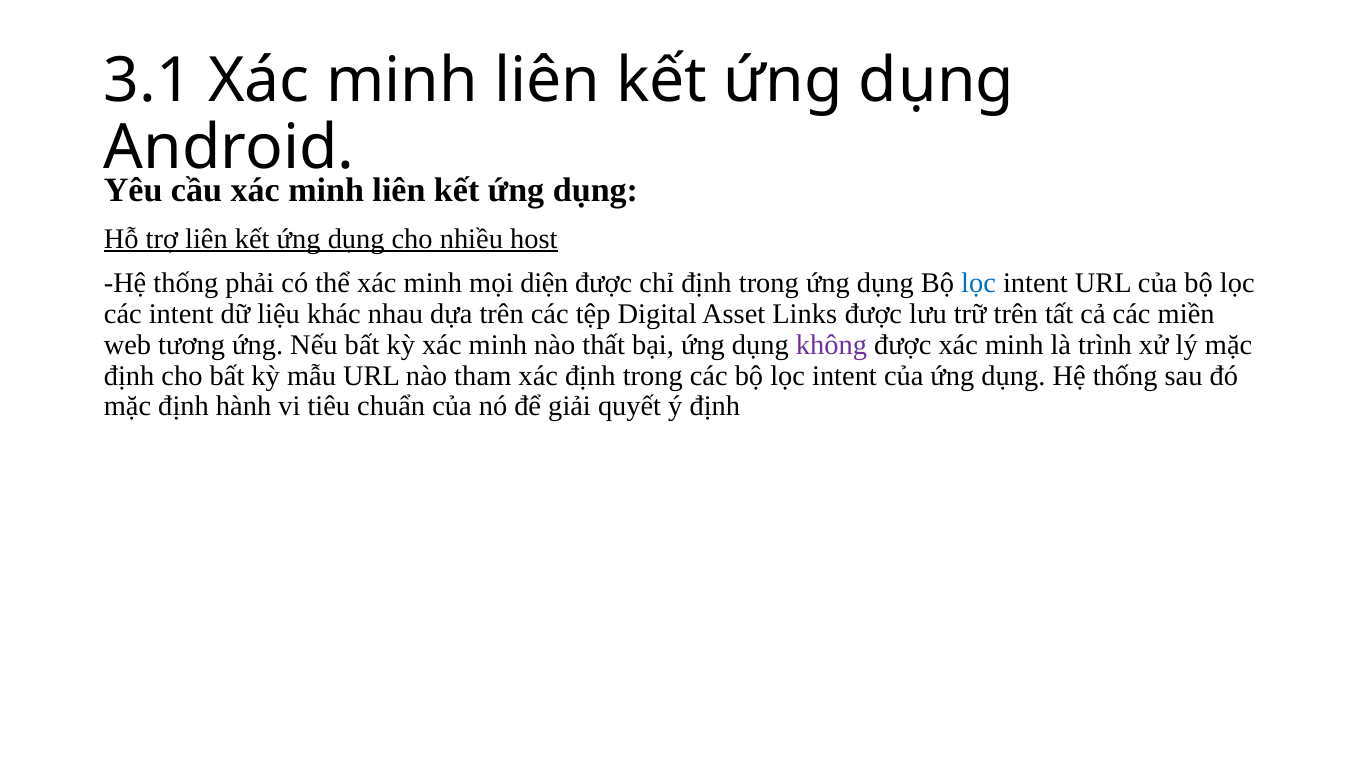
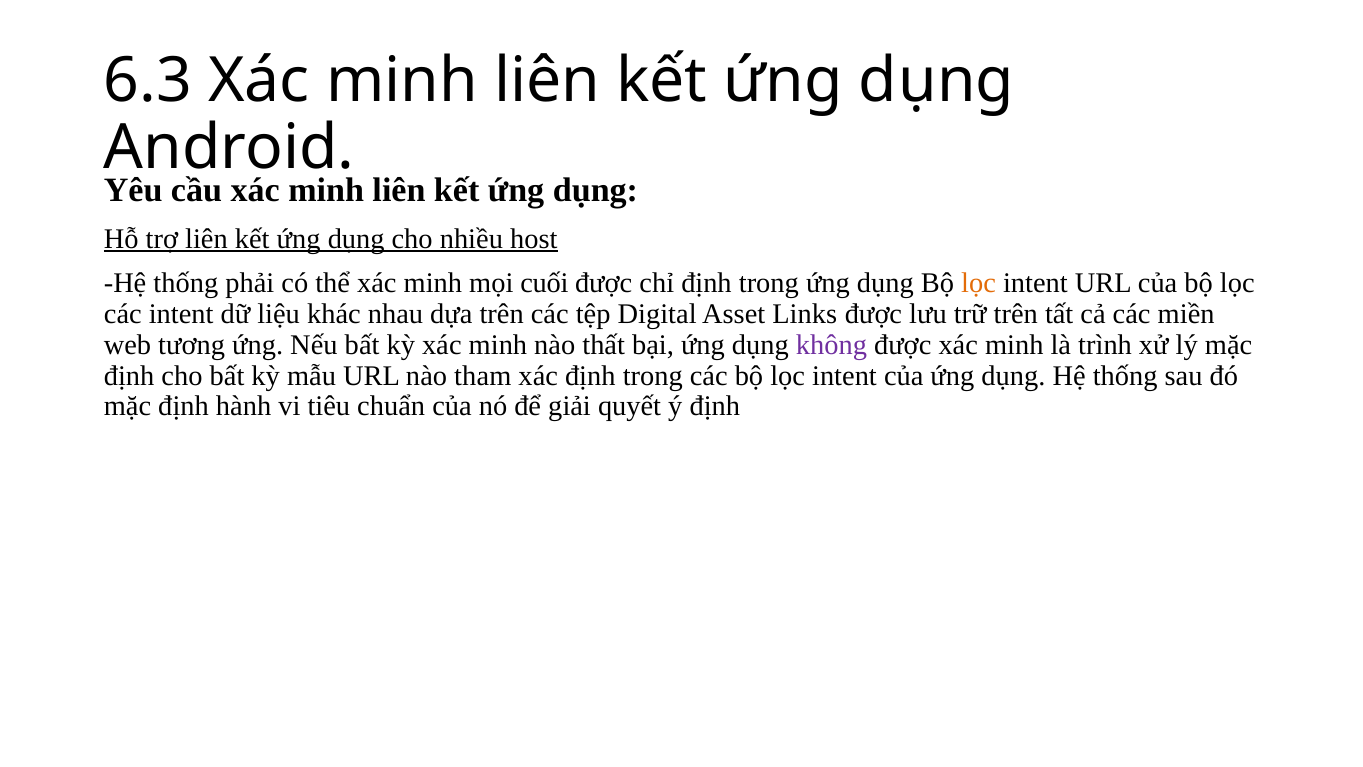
3.1: 3.1 -> 6.3 (148, 81)
diện: diện -> cuối (544, 283)
lọc colour: blue -> orange (979, 283)
